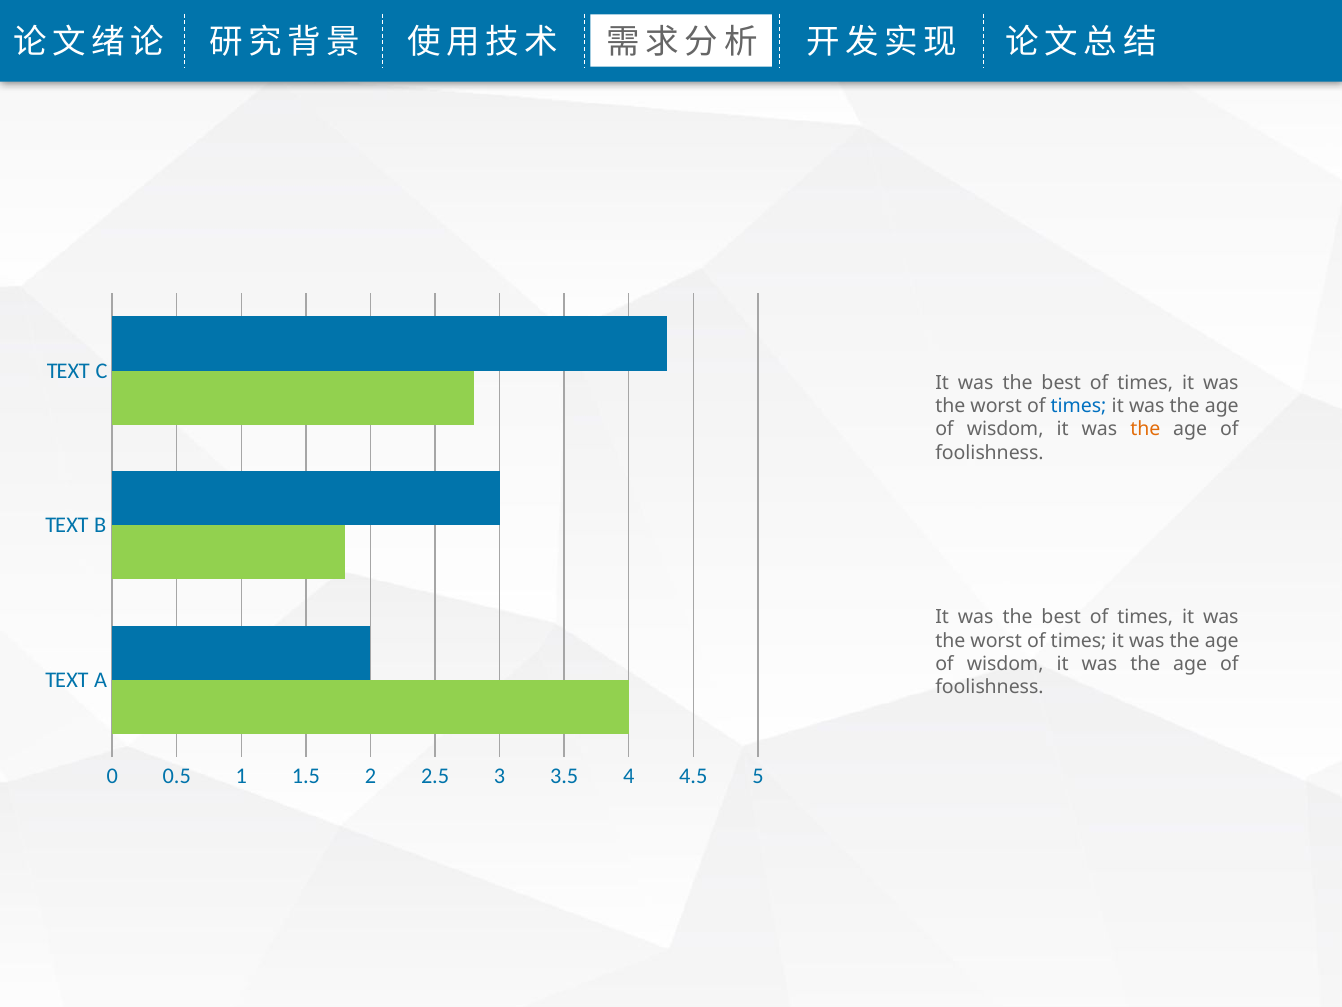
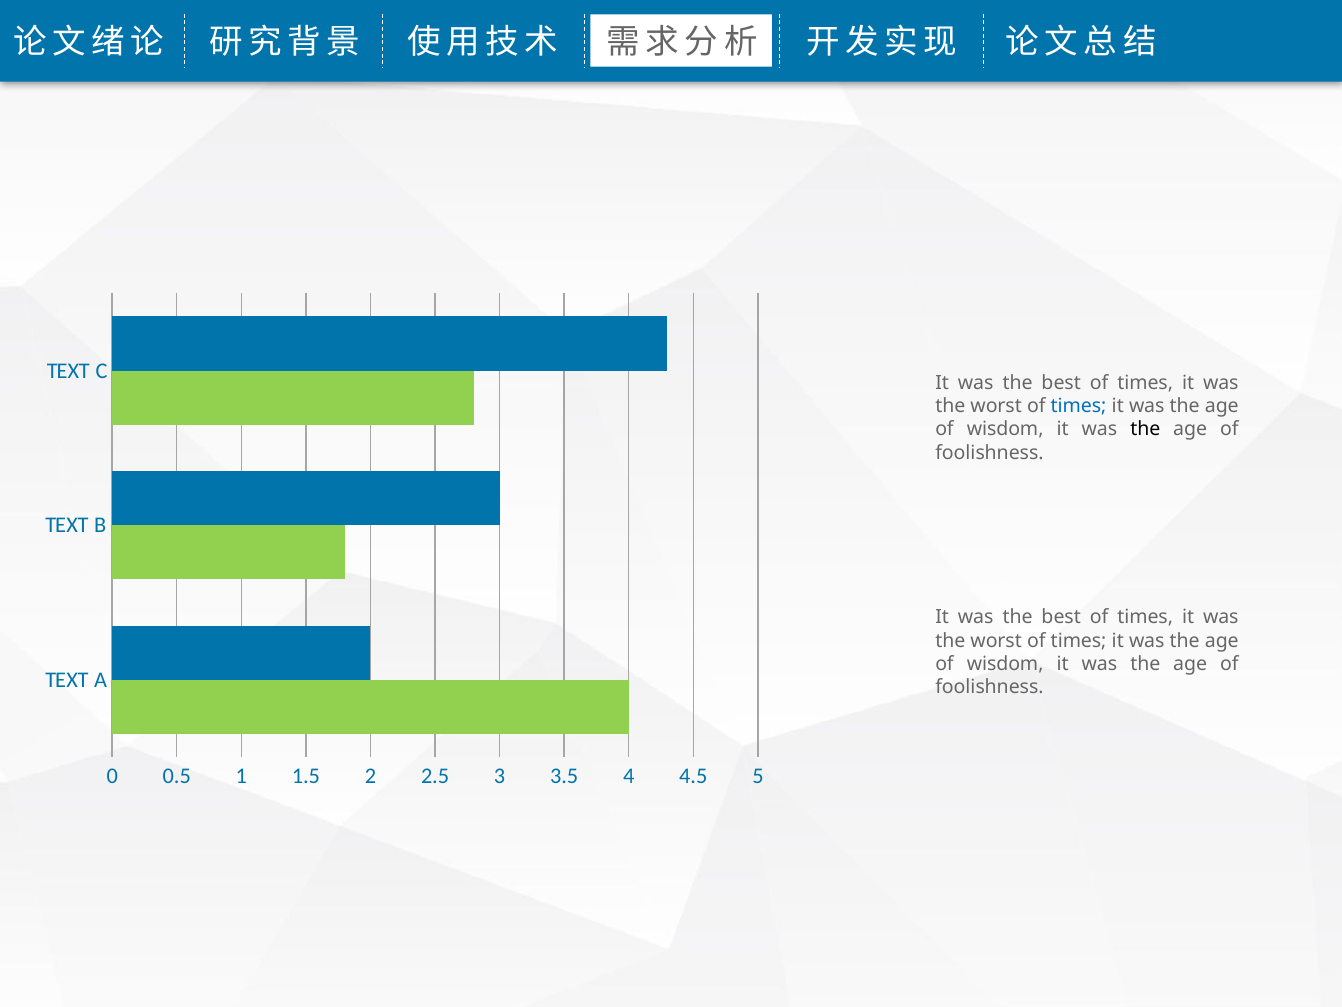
the colour: orange -> black (1145, 429)
